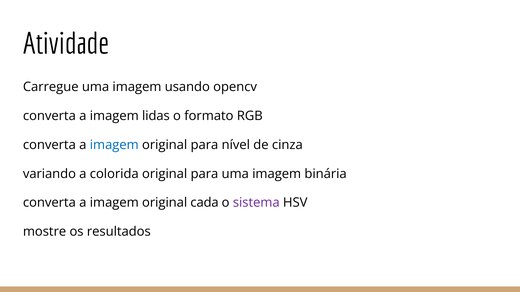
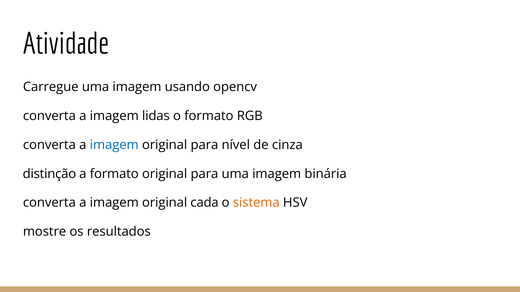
variando: variando -> distinção (49, 174)
a colorida: colorida -> formato (114, 174)
sistema colour: purple -> orange (256, 203)
